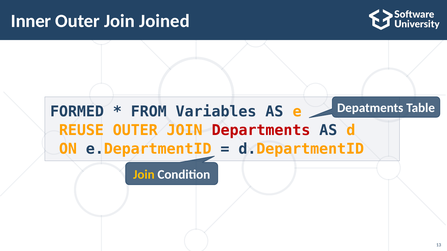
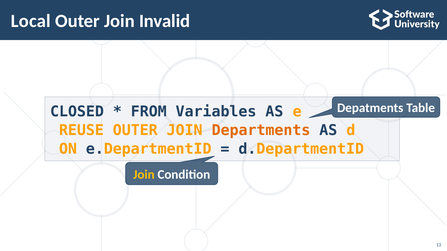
Inner: Inner -> Local (31, 21)
Joined: Joined -> Invalid (165, 21)
FORMED: FORMED -> CLOSED (77, 112)
Departments colour: red -> orange (261, 131)
